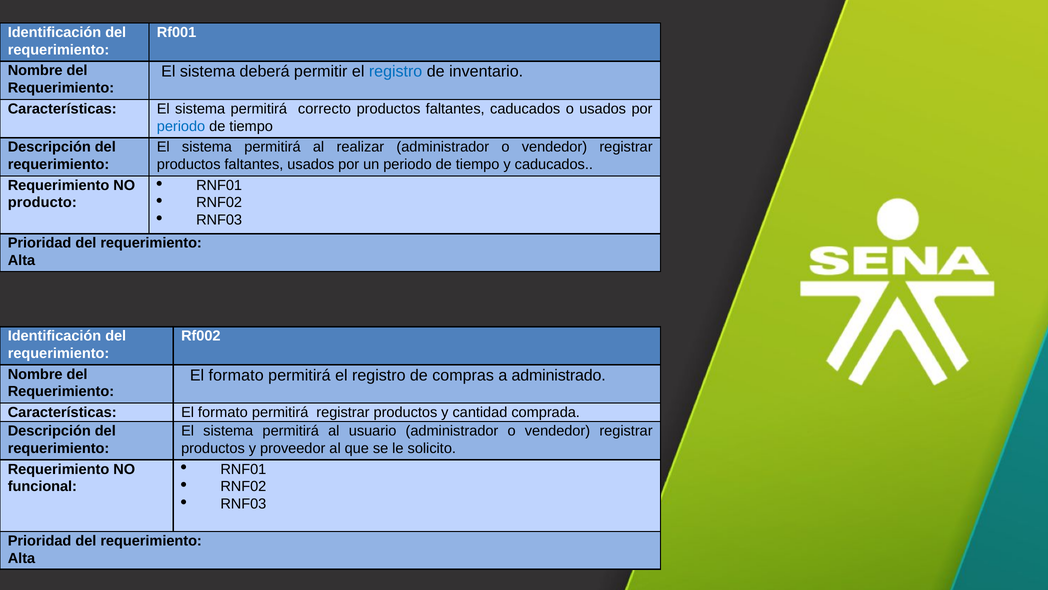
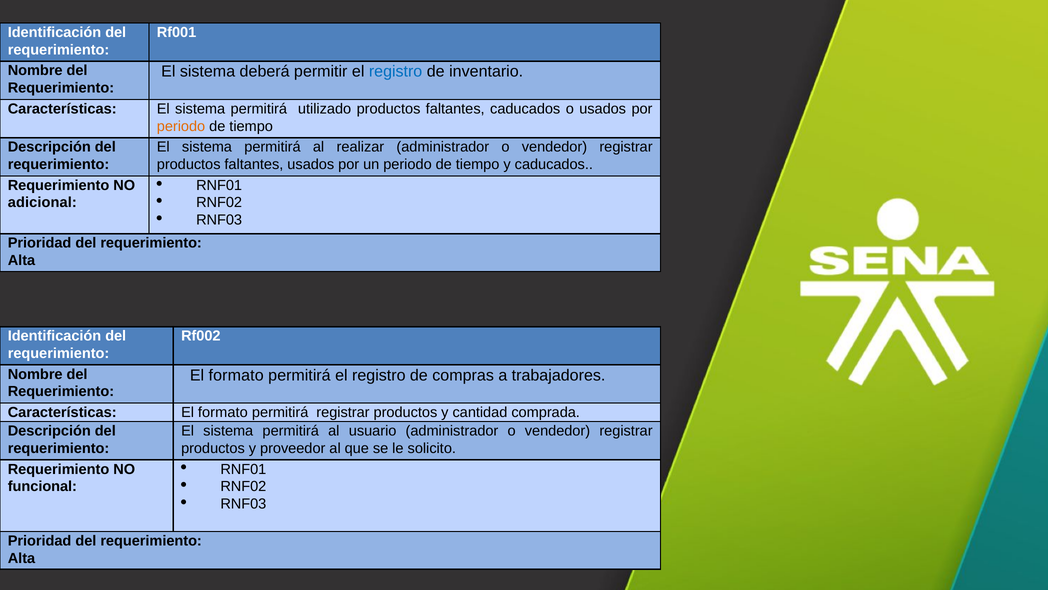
correcto: correcto -> utilizado (325, 109)
periodo colour: blue -> orange (181, 126)
producto: producto -> adicional (42, 203)
administrado: administrado -> trabajadores (559, 375)
